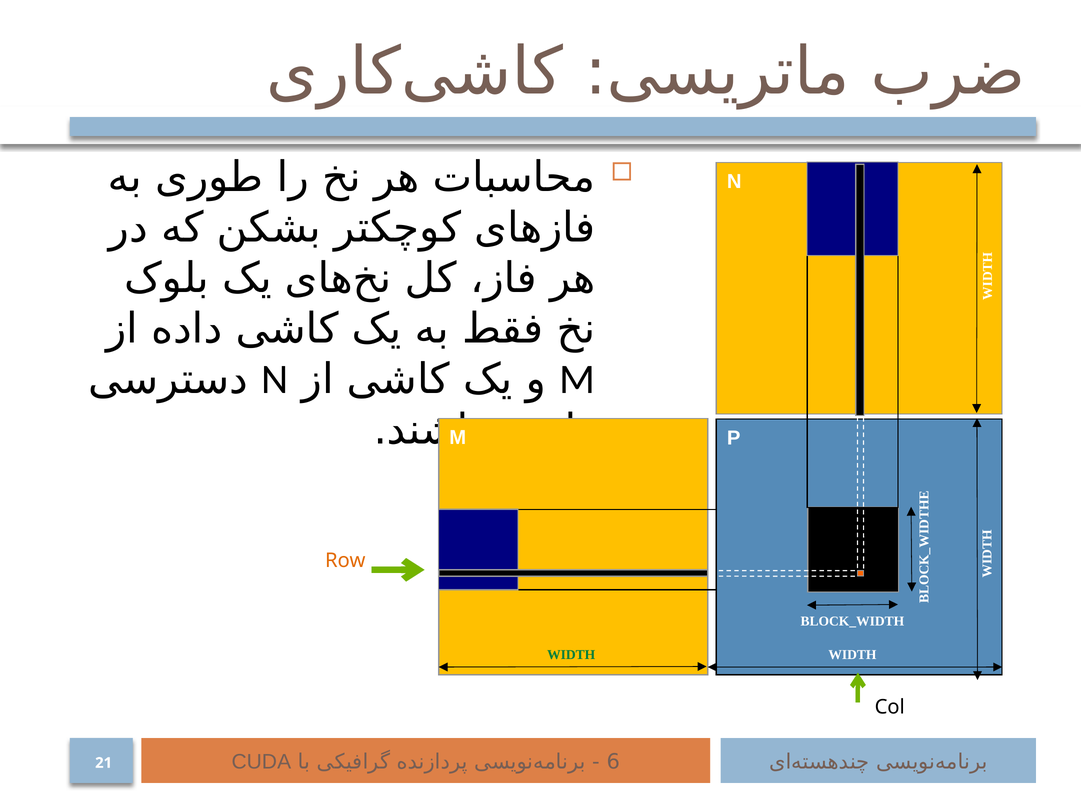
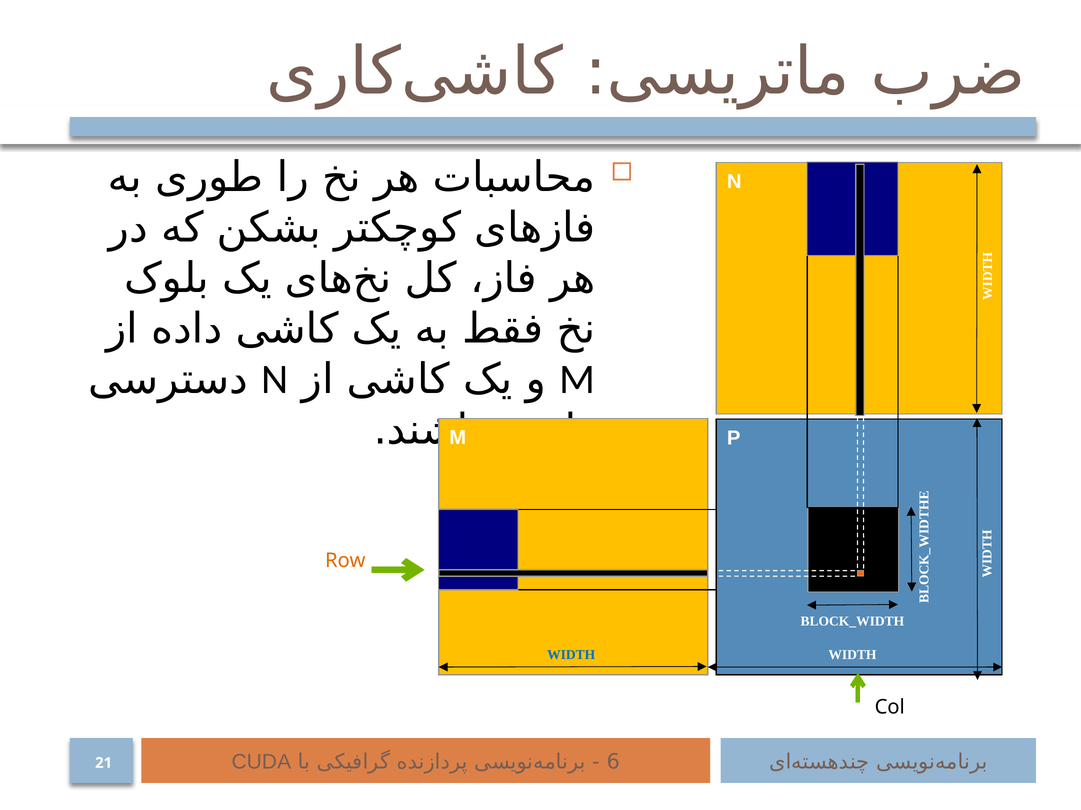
WIDTH colour: green -> blue (571, 655)
